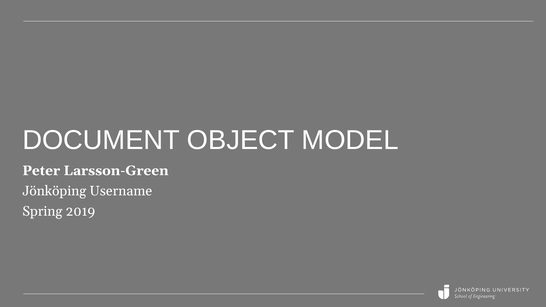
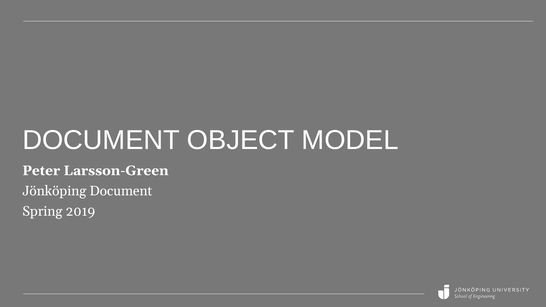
Jönköping Username: Username -> Document (121, 191)
